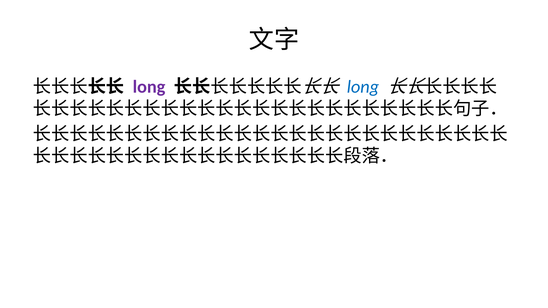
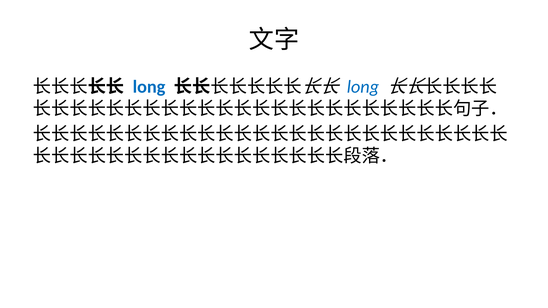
long colour: purple -> blue (149, 87)
